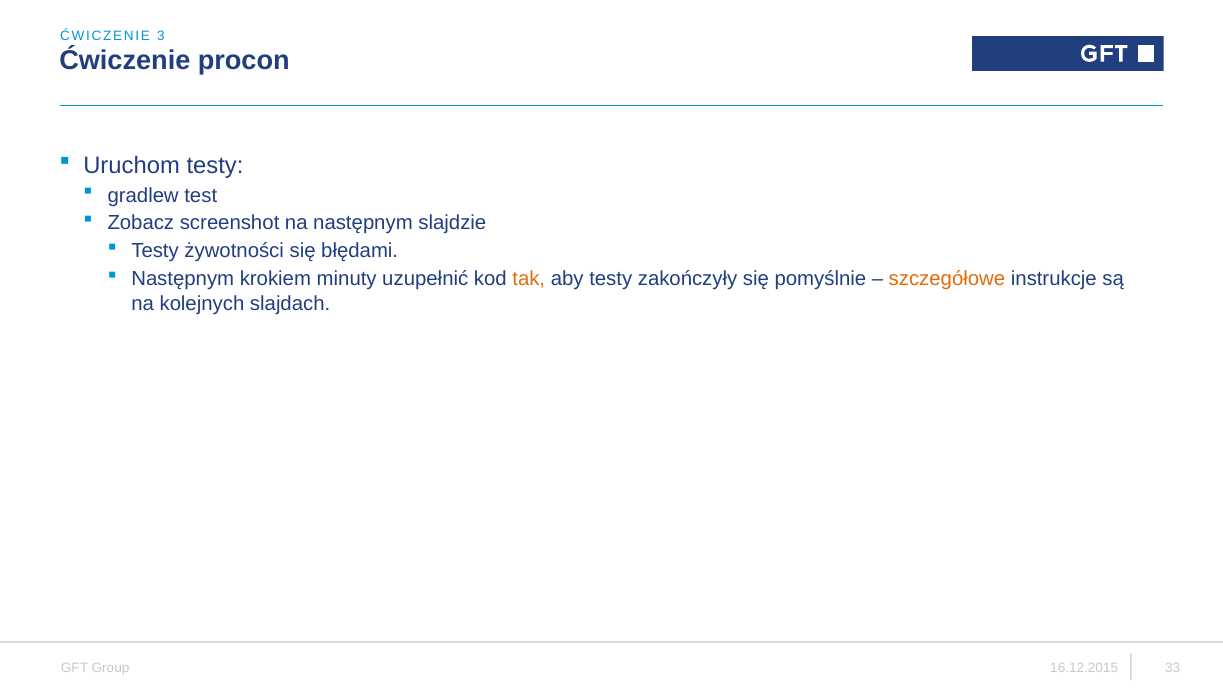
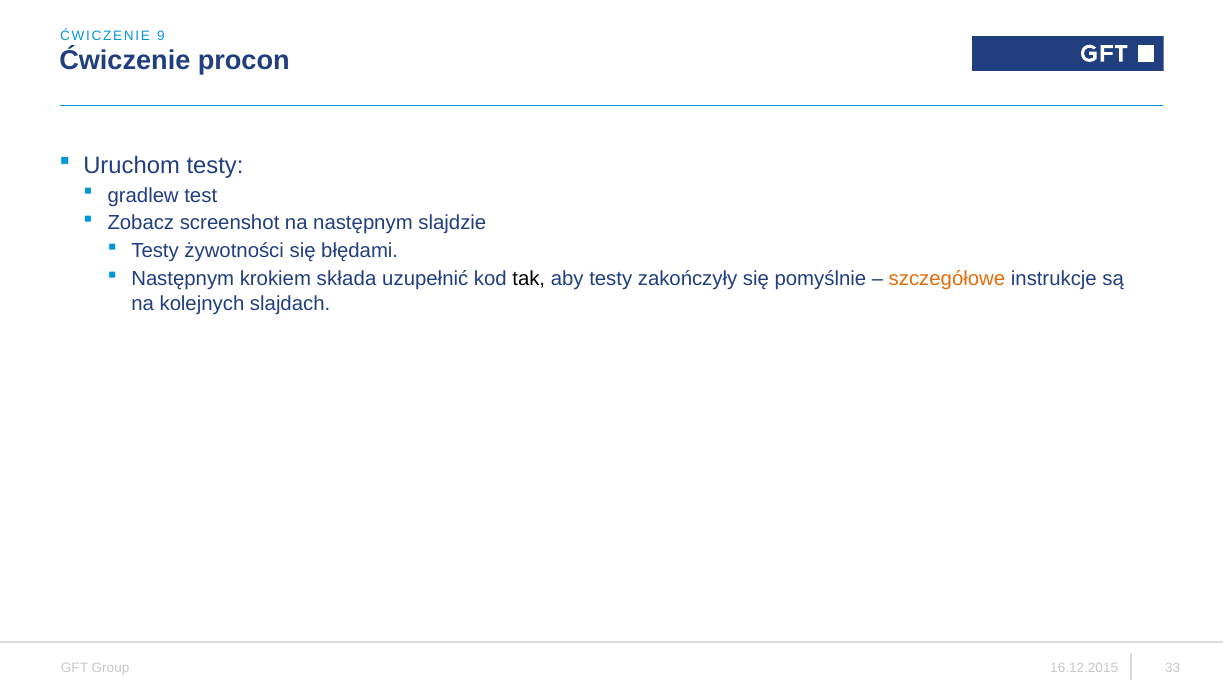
3: 3 -> 9 (161, 36)
minuty: minuty -> składa (347, 279)
tak colour: orange -> black (529, 279)
